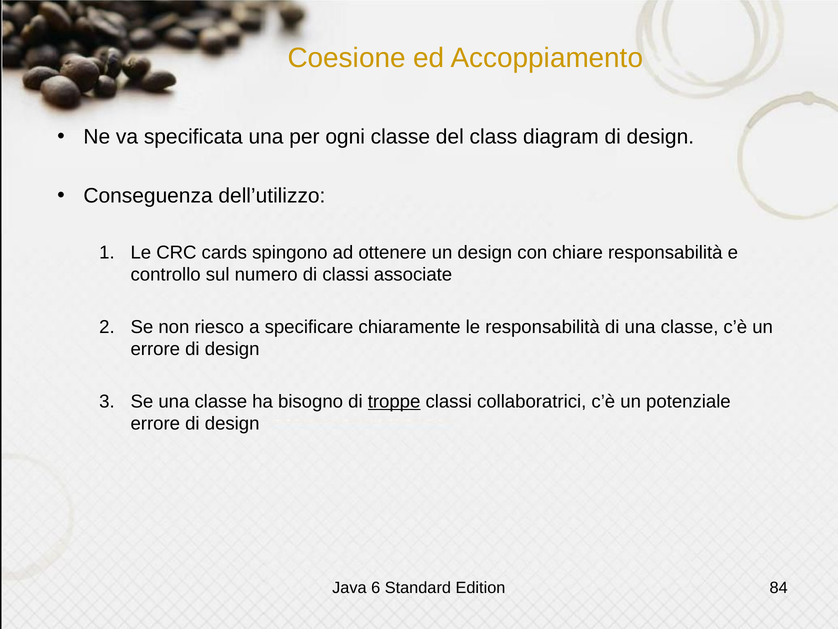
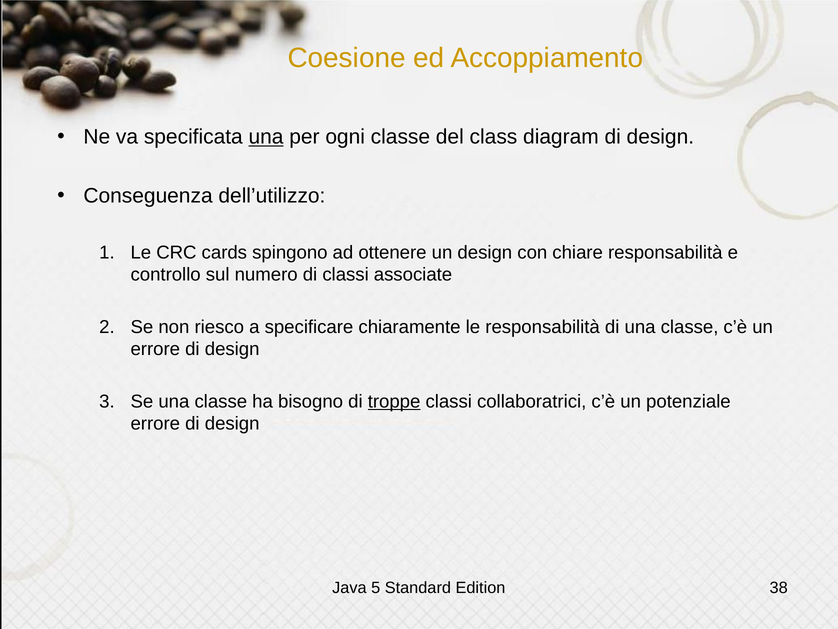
una underline: none -> present (266, 137)
6: 6 -> 5 (376, 587)
84: 84 -> 38 (779, 587)
